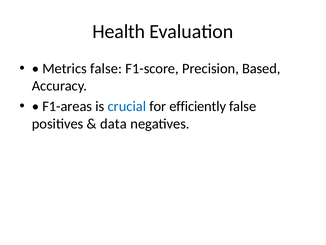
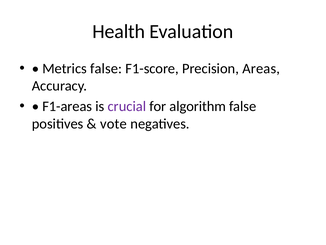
Based: Based -> Areas (261, 68)
crucial colour: blue -> purple (127, 106)
efficiently: efficiently -> algorithm (198, 106)
data: data -> vote (113, 123)
